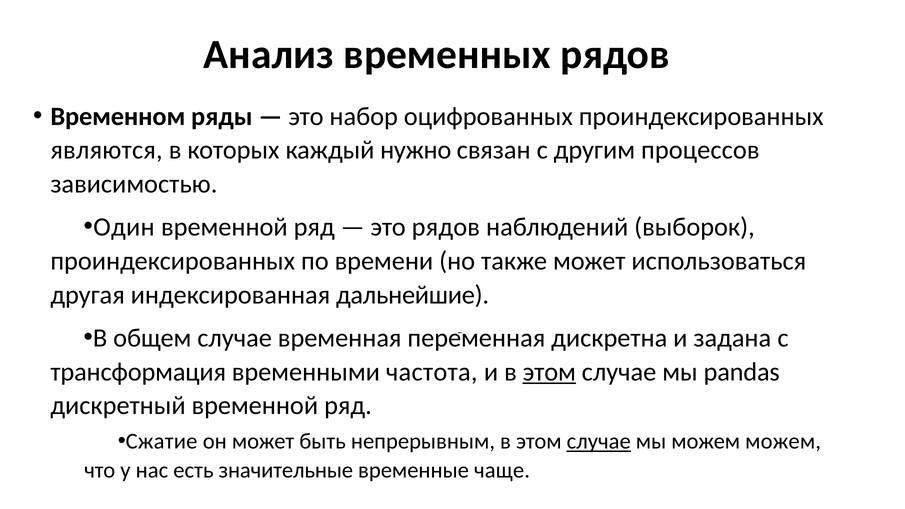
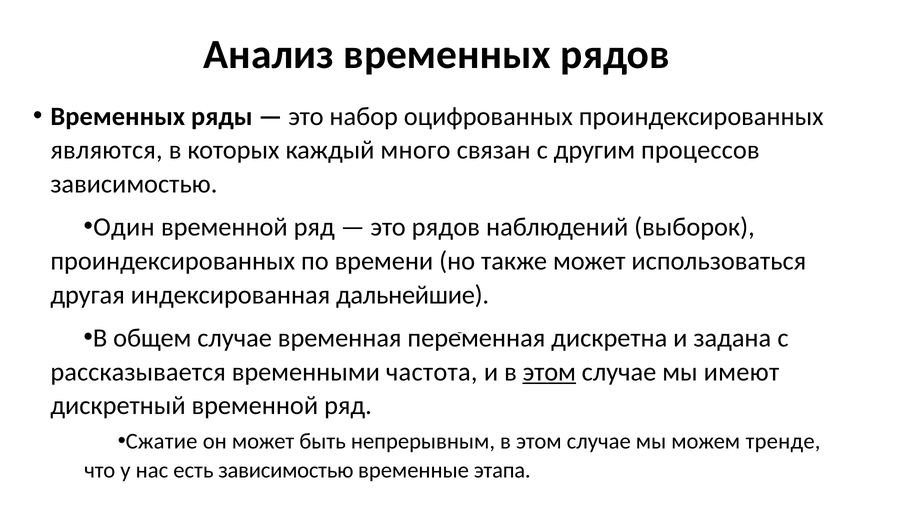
Временном: Временном -> Временных (118, 116)
нужно: нужно -> много (415, 150)
трансформация: трансформация -> рассказывается (138, 372)
pandas: pandas -> имеют (741, 372)
случае underline: present -> none (599, 441)
можем можем: можем -> тренде (783, 441)
есть значительные: значительные -> зависимостью (286, 470)
чаще: чаще -> этапа (502, 470)
